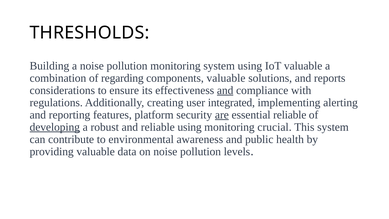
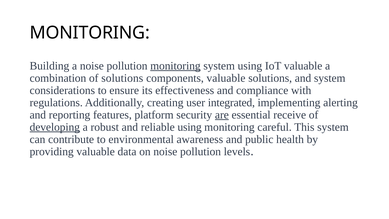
THRESHOLDS: THRESHOLDS -> MONITORING (90, 33)
monitoring underline: none -> present (175, 66)
of regarding: regarding -> solutions (122, 78)
and reports: reports -> system (330, 78)
and underline: present -> none (225, 90)
essential reliable: reliable -> receive (290, 115)
crucial: crucial -> careful (275, 127)
